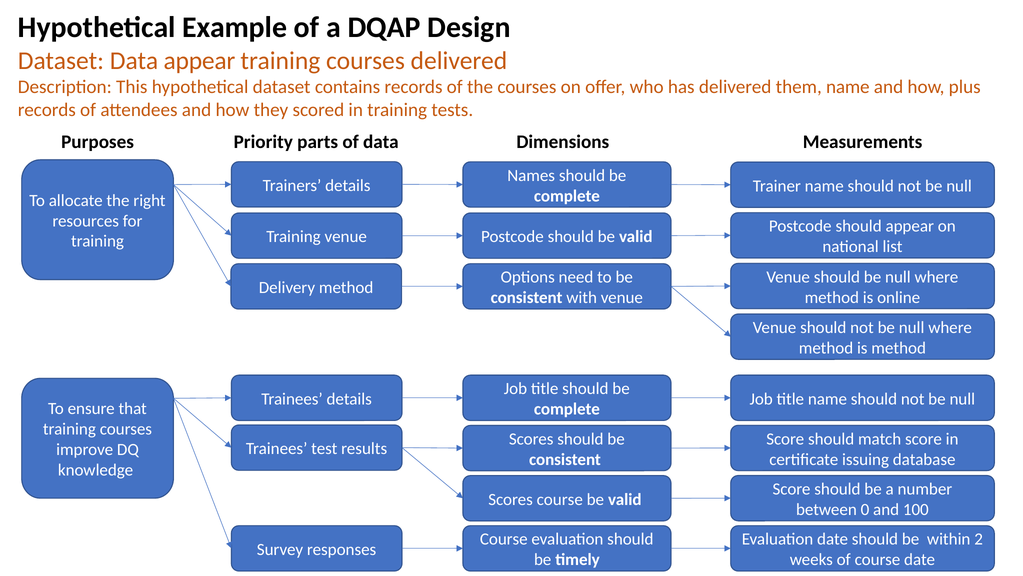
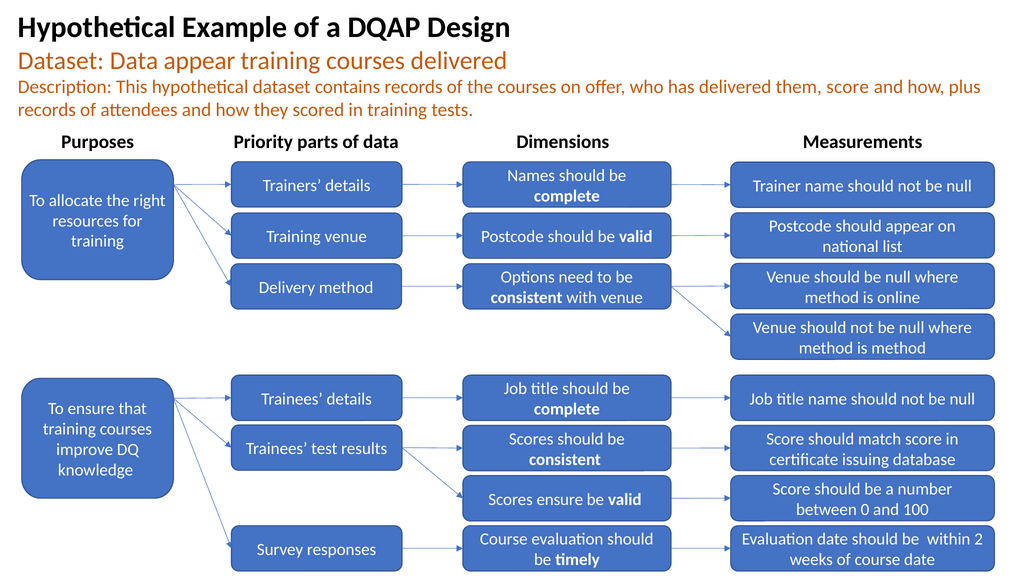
them name: name -> score (848, 87)
Scores course: course -> ensure (560, 499)
